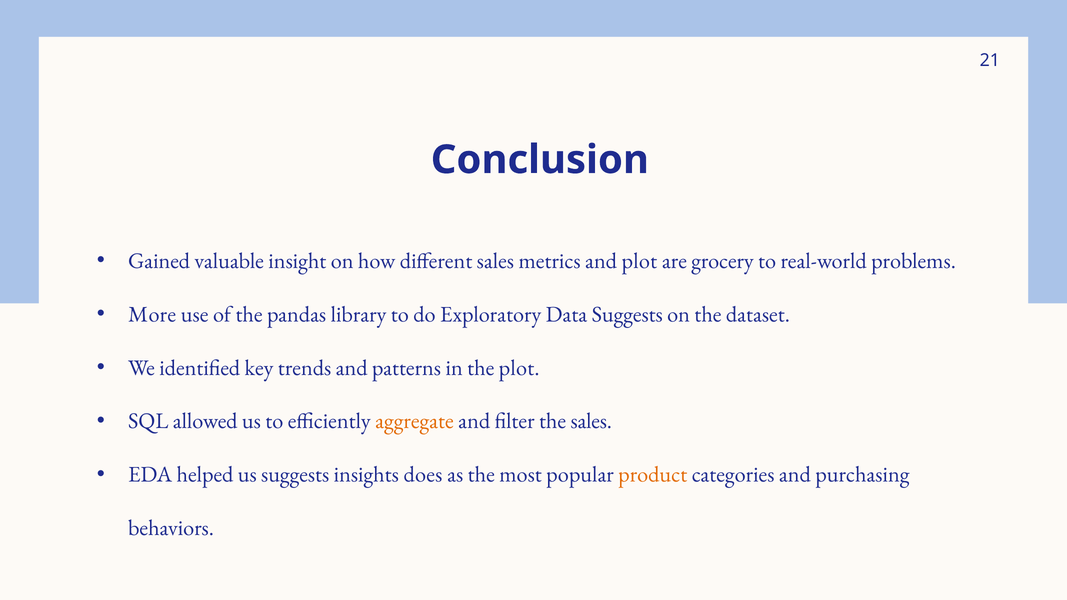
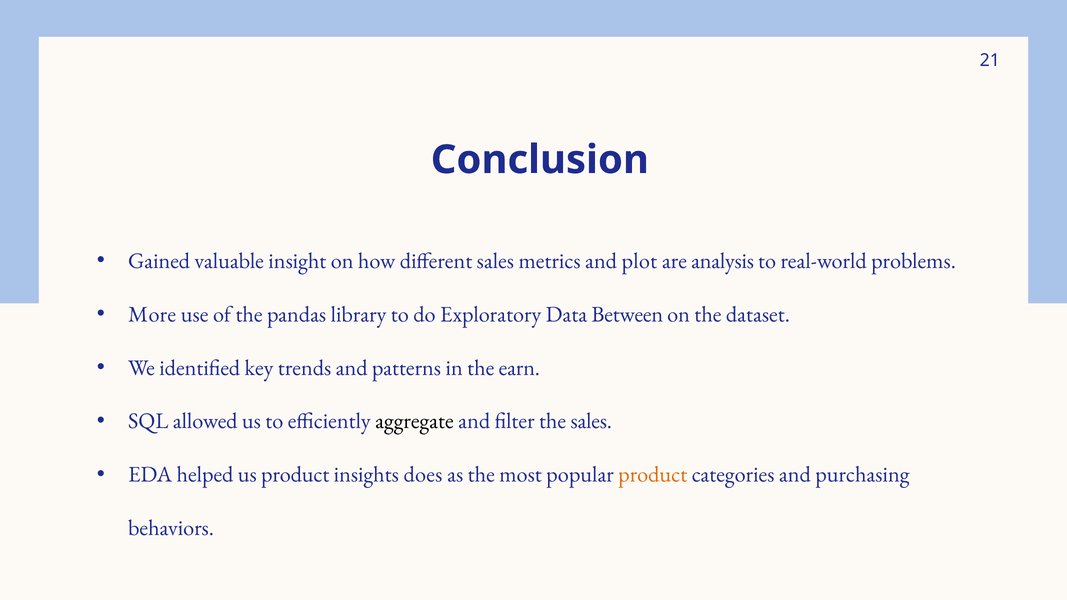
grocery: grocery -> analysis (723, 261)
Data Suggests: Suggests -> Between (627, 314)
the plot: plot -> earn (519, 368)
aggregate colour: orange -> black (414, 421)
us suggests: suggests -> product (295, 475)
